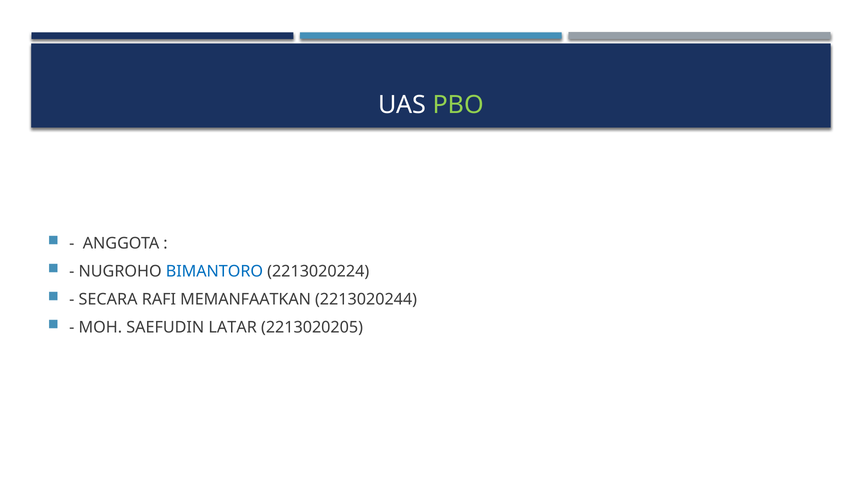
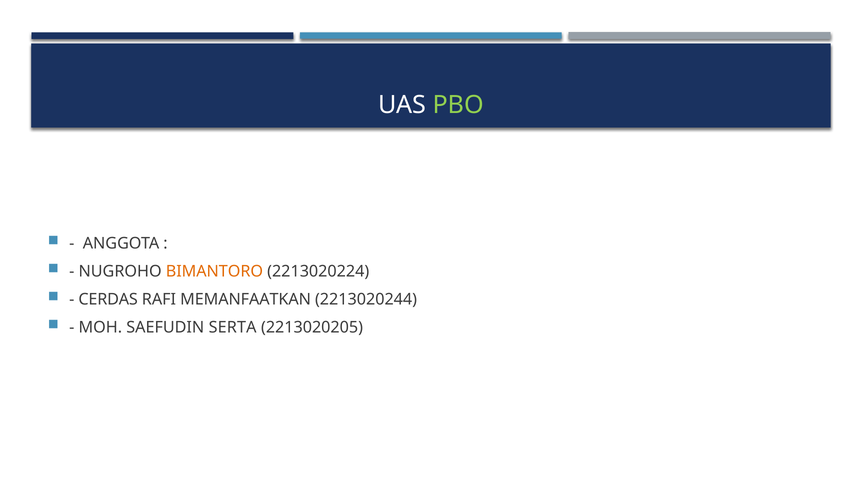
BIMANTORO colour: blue -> orange (214, 271)
SECARA: SECARA -> CERDAS (108, 299)
LATAR: LATAR -> SERTA (233, 327)
